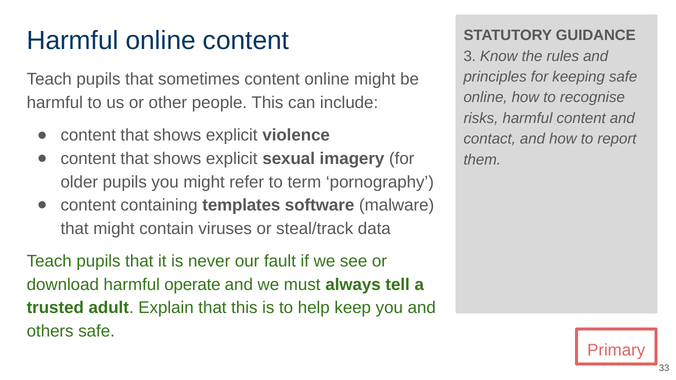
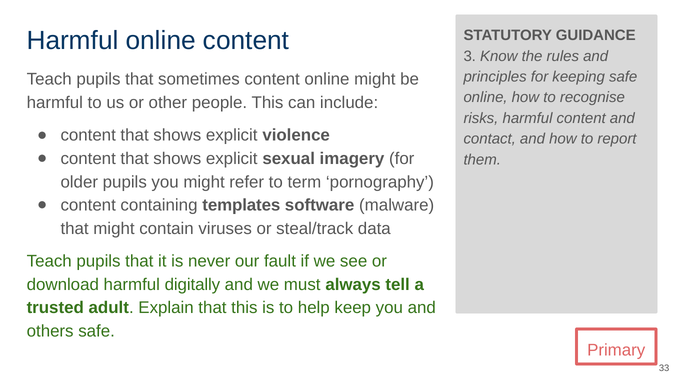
operate: operate -> digitally (192, 285)
